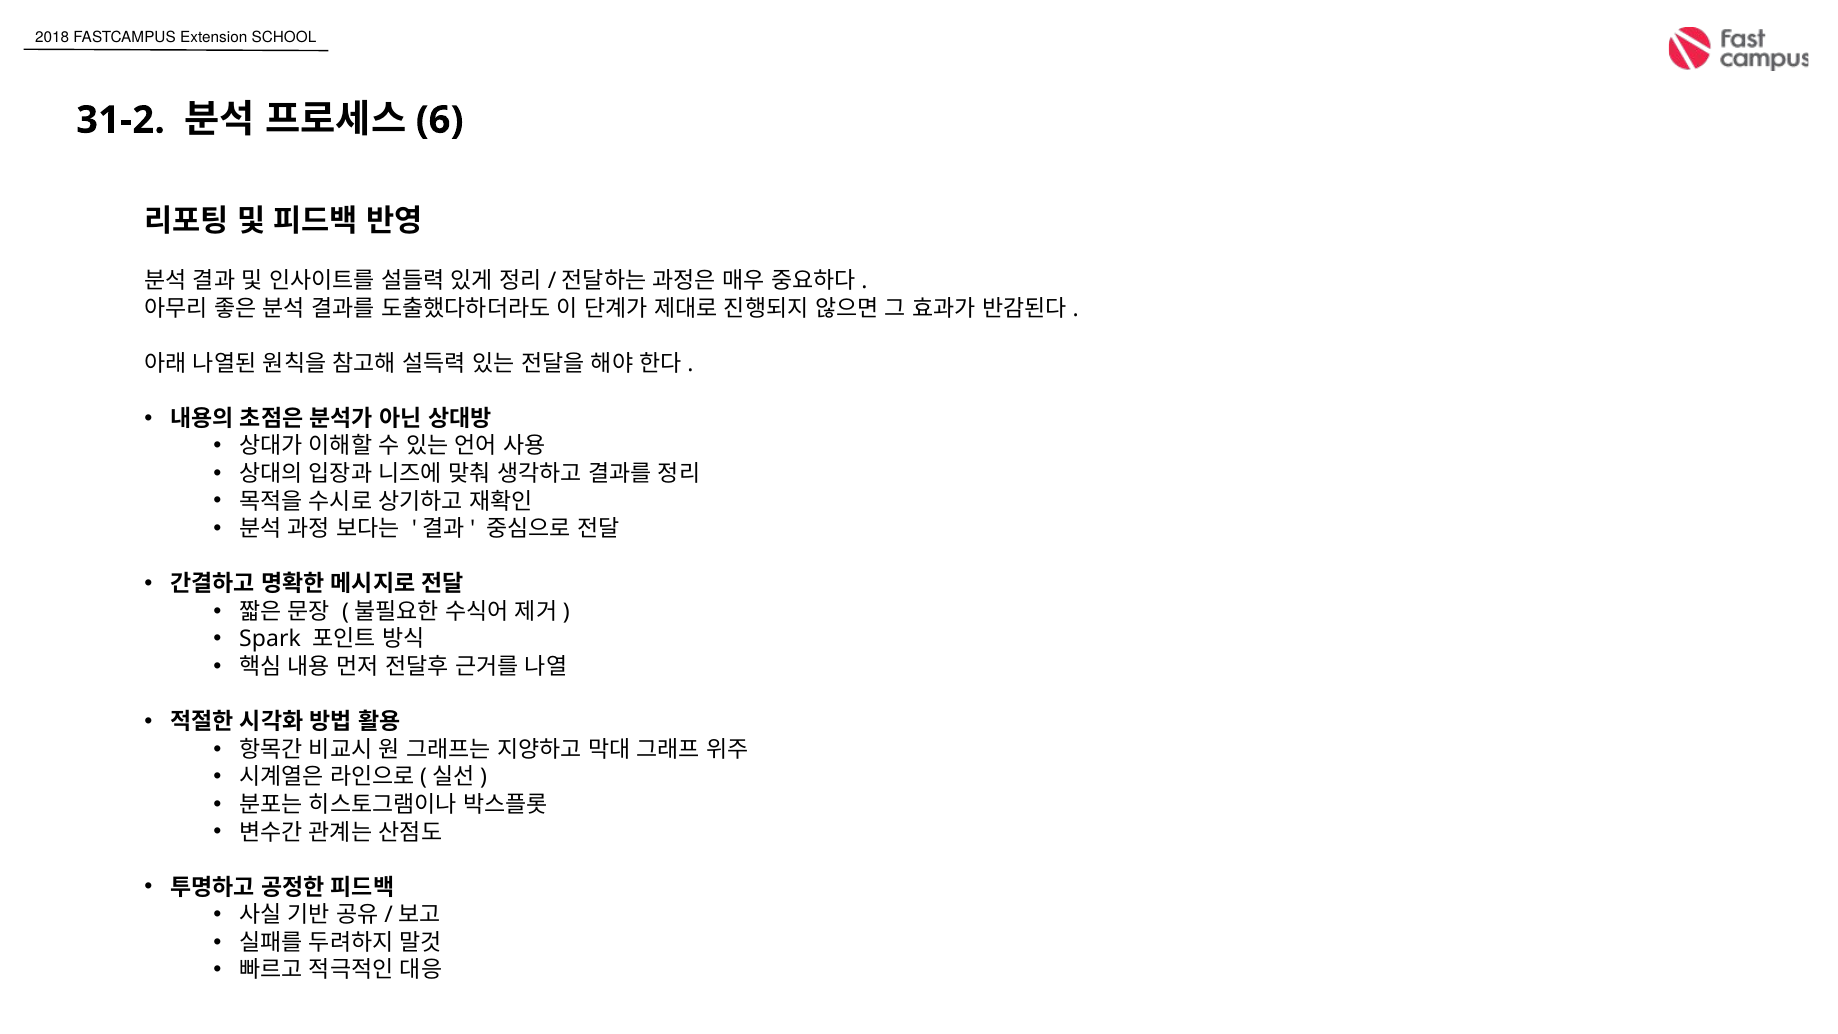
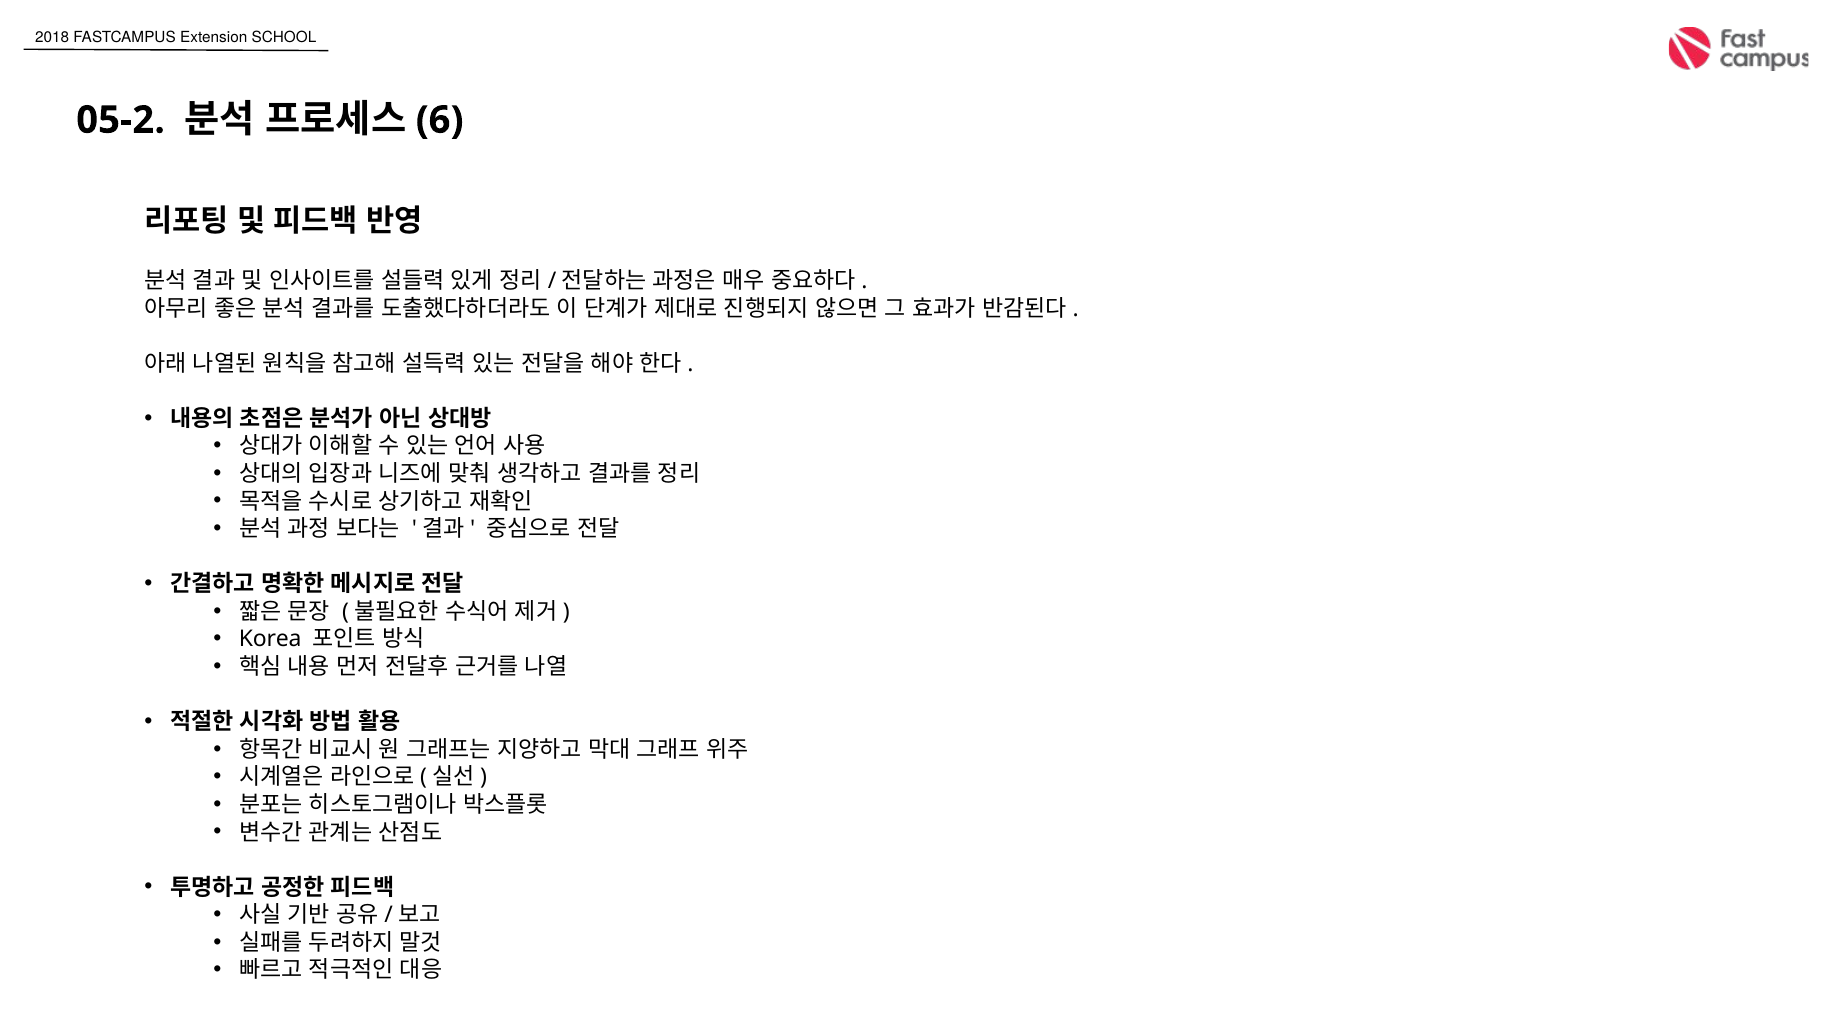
31-2: 31-2 -> 05-2 (121, 120)
Spark: Spark -> Korea (270, 639)
